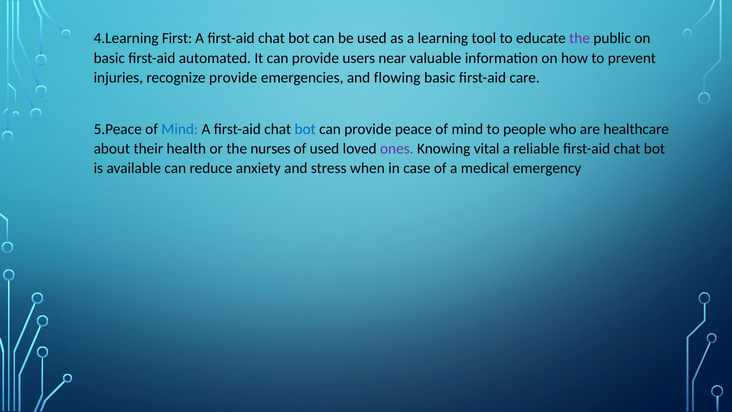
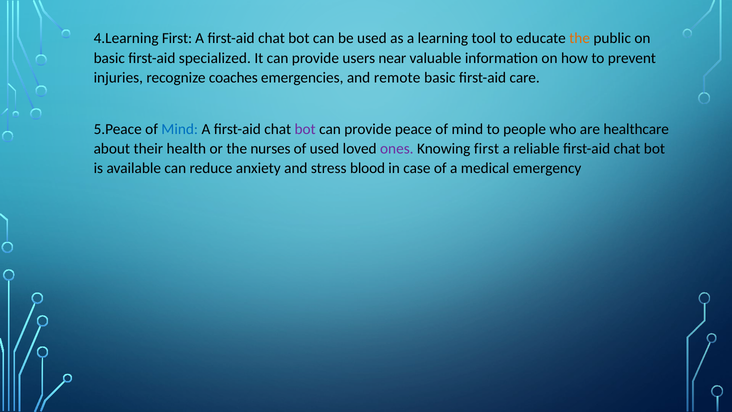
the colour: purple -> orange (580, 38)
automated: automated -> specialized (215, 58)
recognize provide: provide -> coaches (233, 78)
flowing: flowing -> remote (397, 78)
bot colour: blue -> purple (305, 129)
Knowing vital: vital -> first (487, 148)
when: when -> blood (368, 168)
